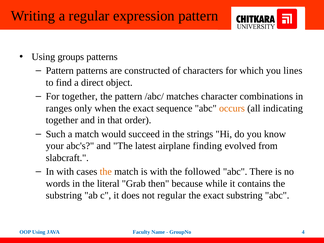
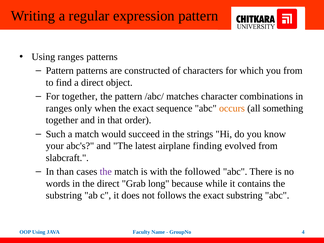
Using groups: groups -> ranges (71, 57)
you lines: lines -> from (293, 71)
indicating: indicating -> something (283, 108)
In with: with -> than (65, 172)
the colour: orange -> purple (106, 172)
the literal: literal -> direct (108, 184)
then: then -> long (159, 184)
not regular: regular -> follows (172, 195)
